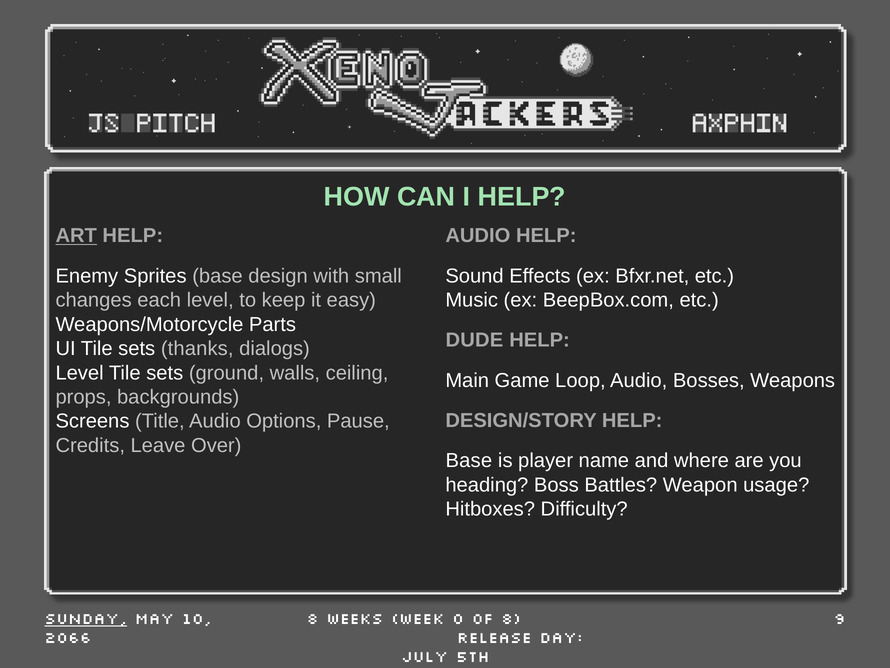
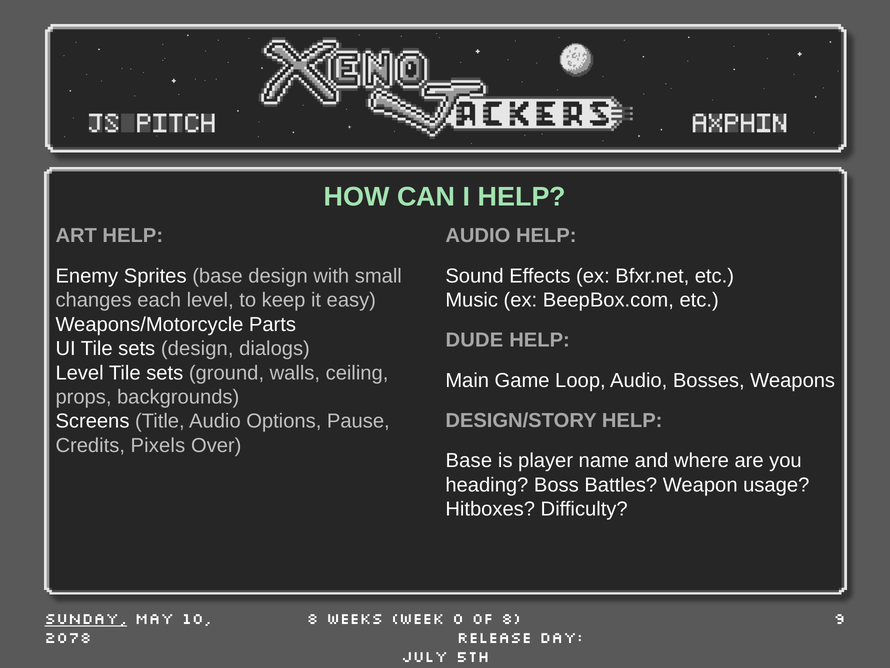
ART underline: present -> none (76, 236)
sets thanks: thanks -> design (197, 348)
Leave: Leave -> Pixels (158, 445)
2066: 2066 -> 2078 (68, 637)
